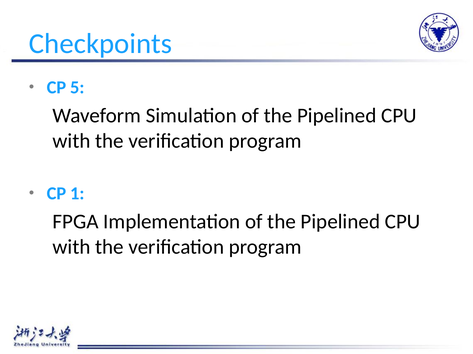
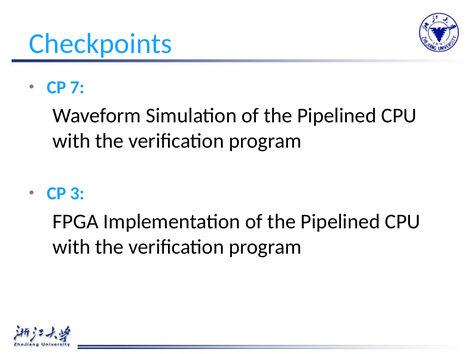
5: 5 -> 7 (77, 88)
1: 1 -> 3 (77, 194)
